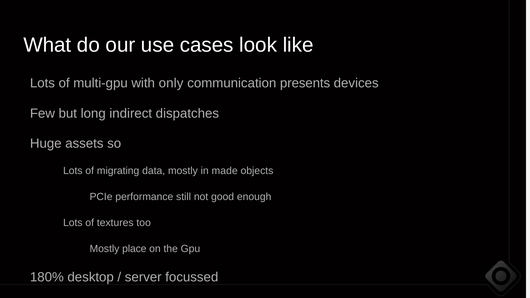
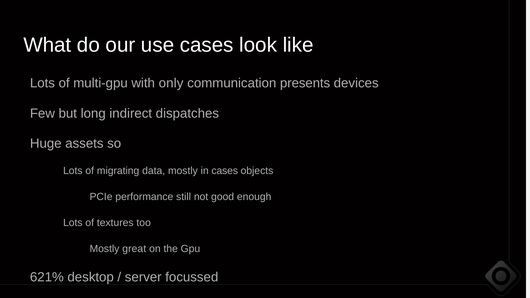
in made: made -> cases (225, 171)
place: place -> great (134, 249)
180%: 180% -> 621% (47, 277)
